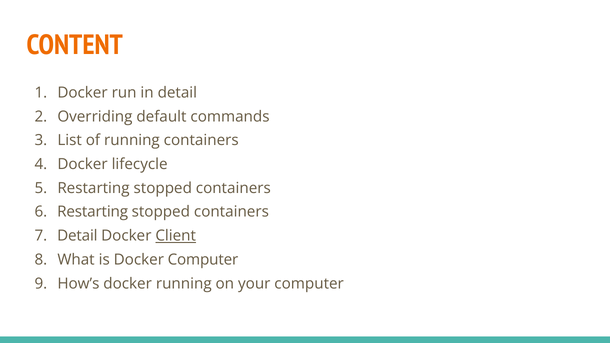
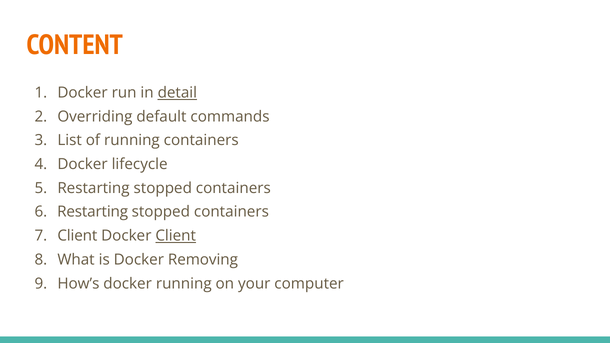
detail underline: none -> present (177, 93)
Detail: Detail -> Client (77, 236)
Docker Computer: Computer -> Removing (203, 260)
